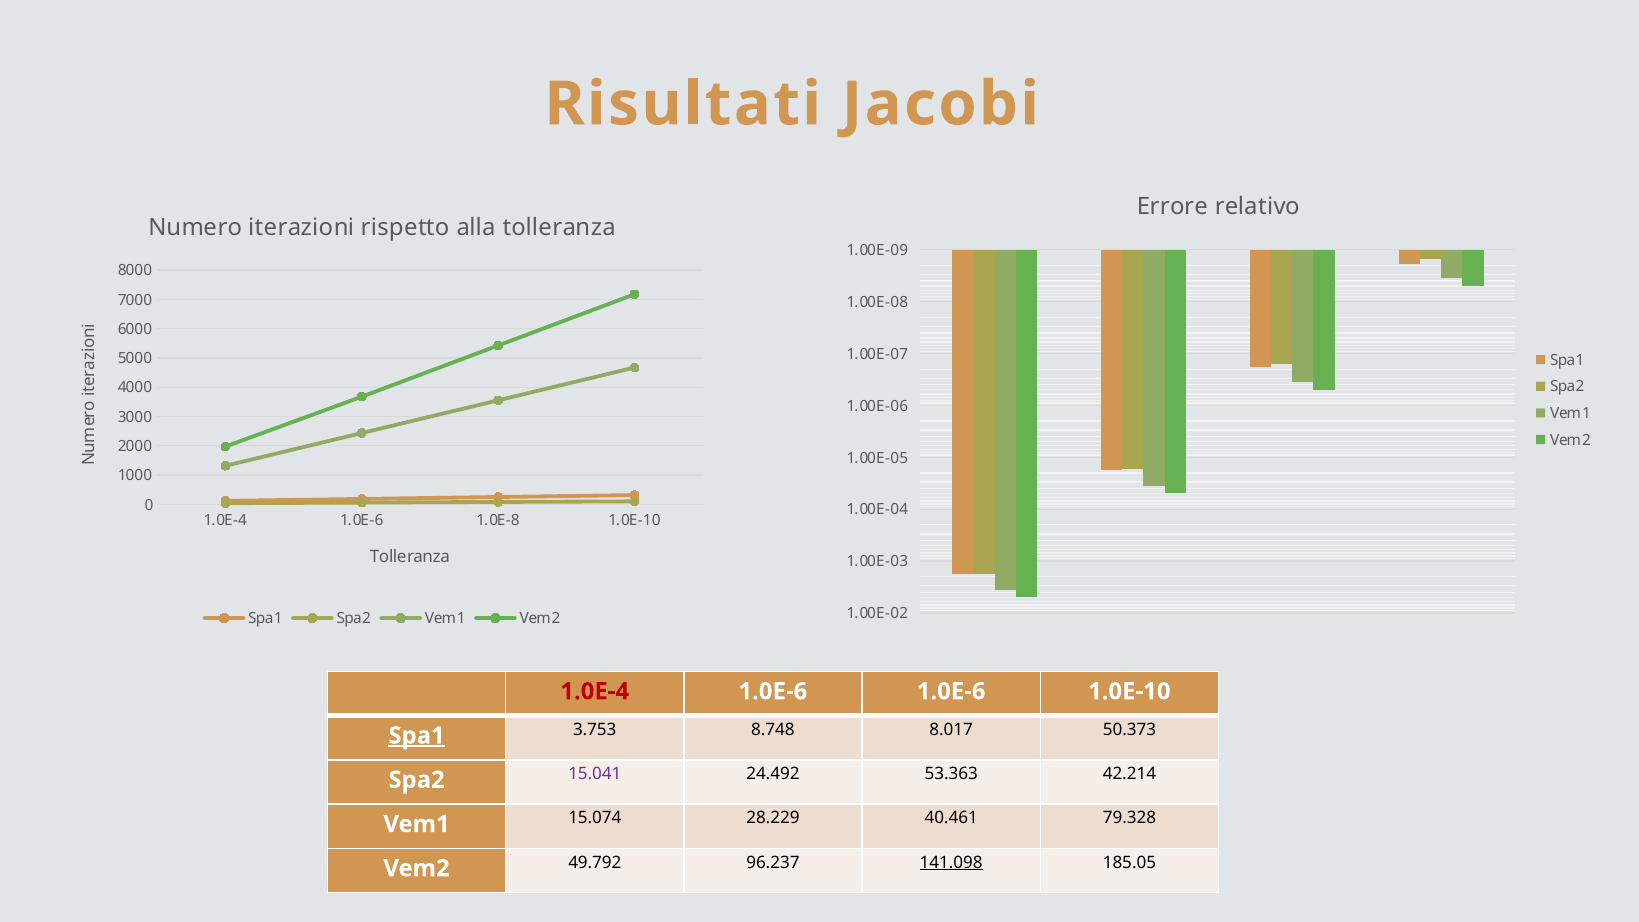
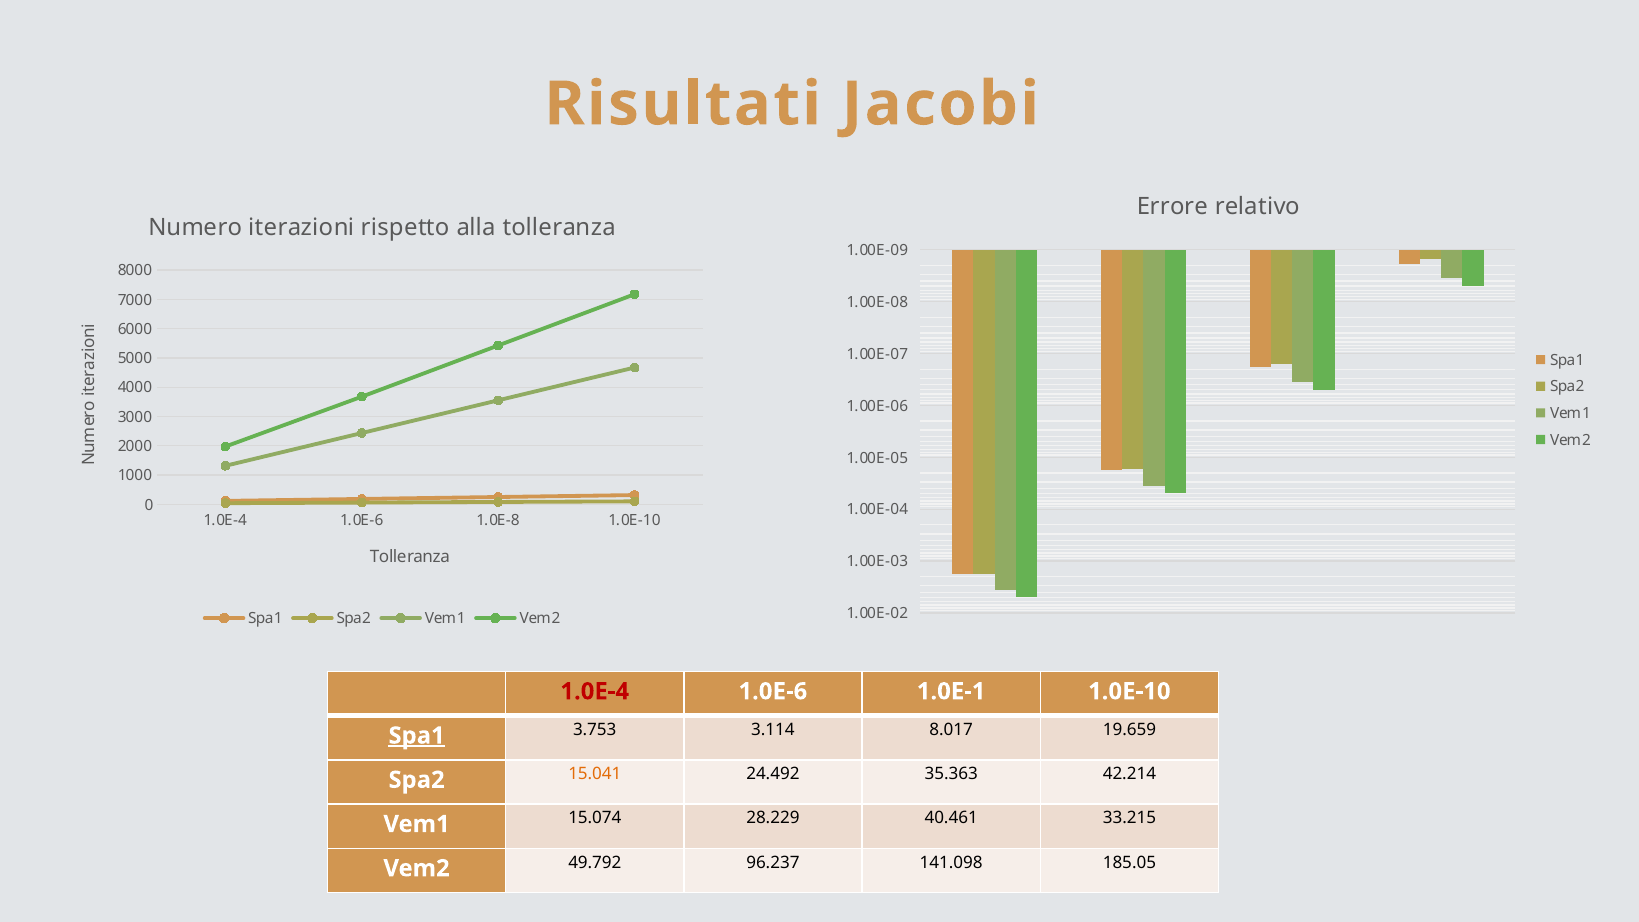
1.0E-6 1.0E-6: 1.0E-6 -> 1.0E-1 (951, 691)
8.748: 8.748 -> 3.114 (773, 730)
50.373: 50.373 -> 19.659 (1130, 730)
15.041 colour: purple -> orange (595, 774)
53.363: 53.363 -> 35.363 (951, 774)
79.328: 79.328 -> 33.215 (1130, 818)
141.098 underline: present -> none (951, 863)
